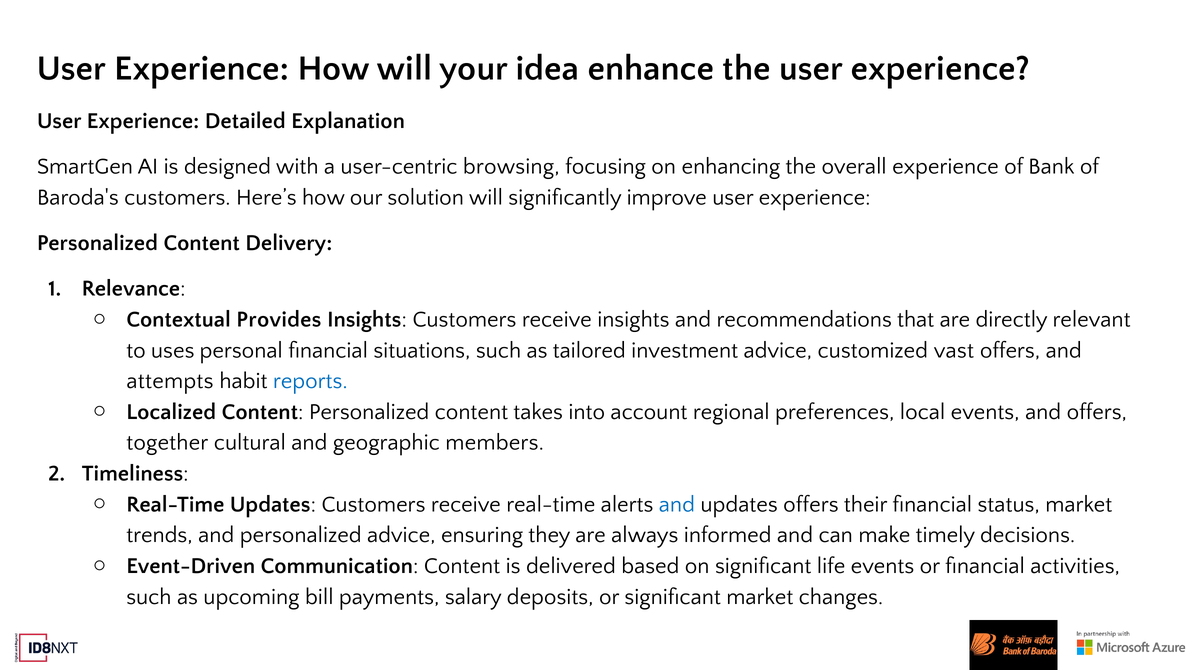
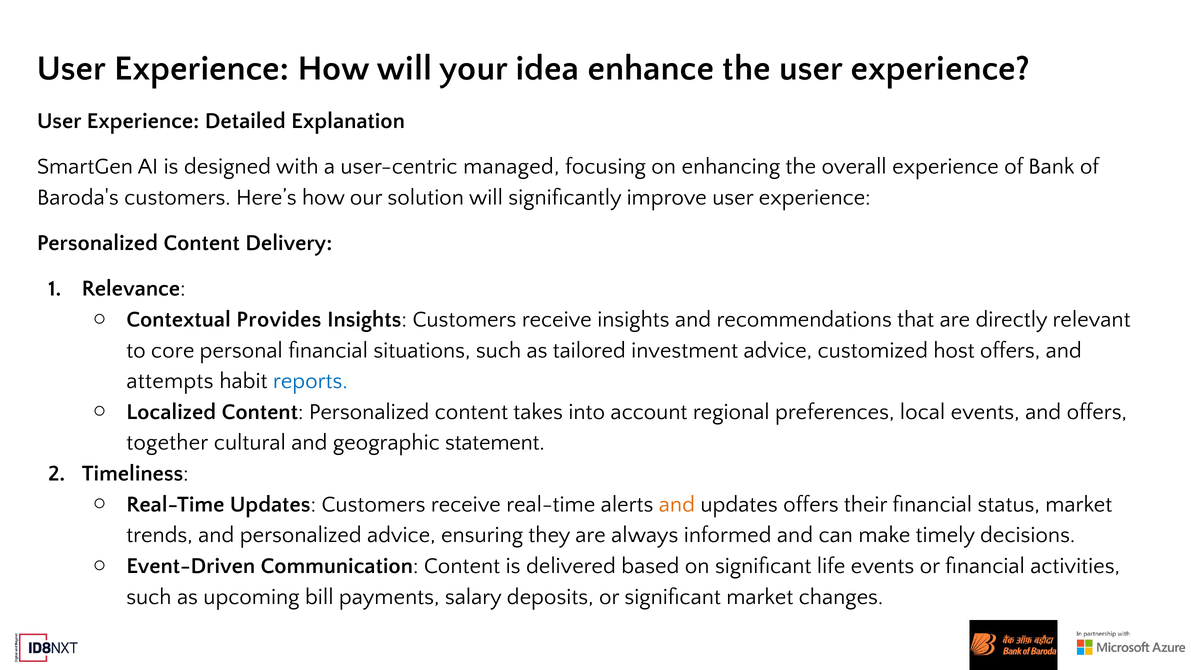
browsing: browsing -> managed (511, 166)
uses: uses -> core (173, 350)
vast: vast -> host (954, 350)
members: members -> statement (495, 443)
and colour: blue -> orange (677, 504)
